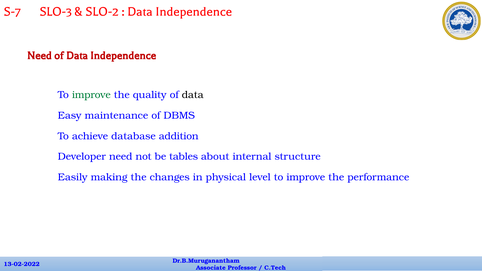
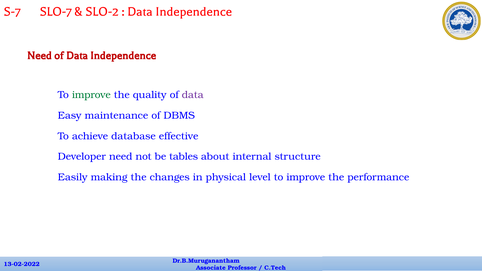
SLO-3: SLO-3 -> SLO-7 (56, 11)
data colour: black -> purple (193, 95)
addition: addition -> effective (179, 136)
